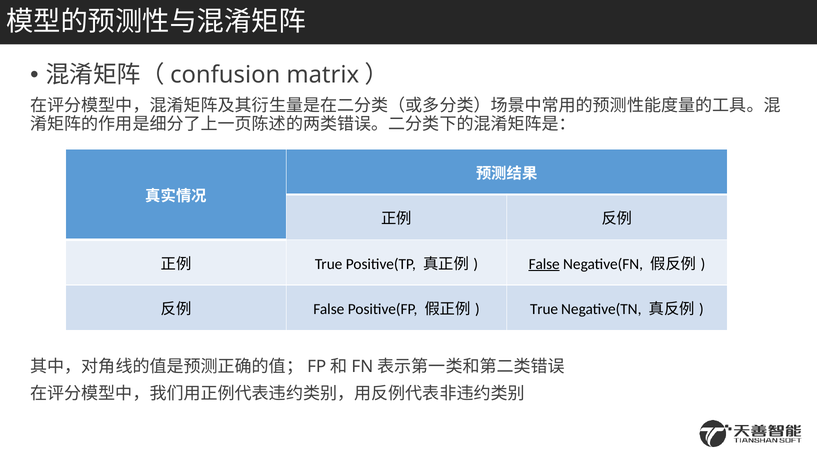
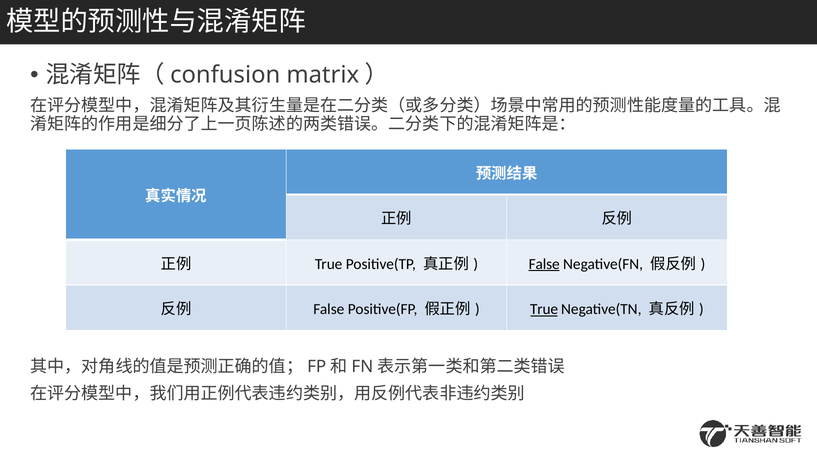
True underline: none -> present (544, 309)
